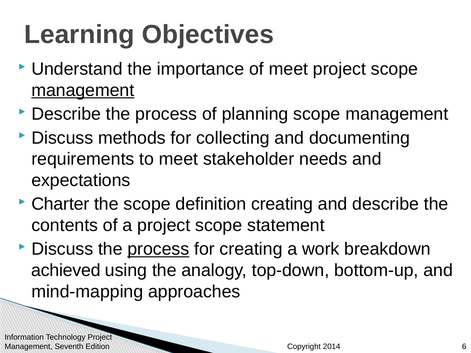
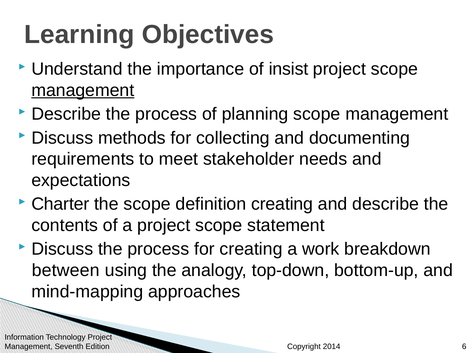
of meet: meet -> insist (289, 69)
process underline: present -> none (158, 249)
achieved: achieved -> between (66, 271)
